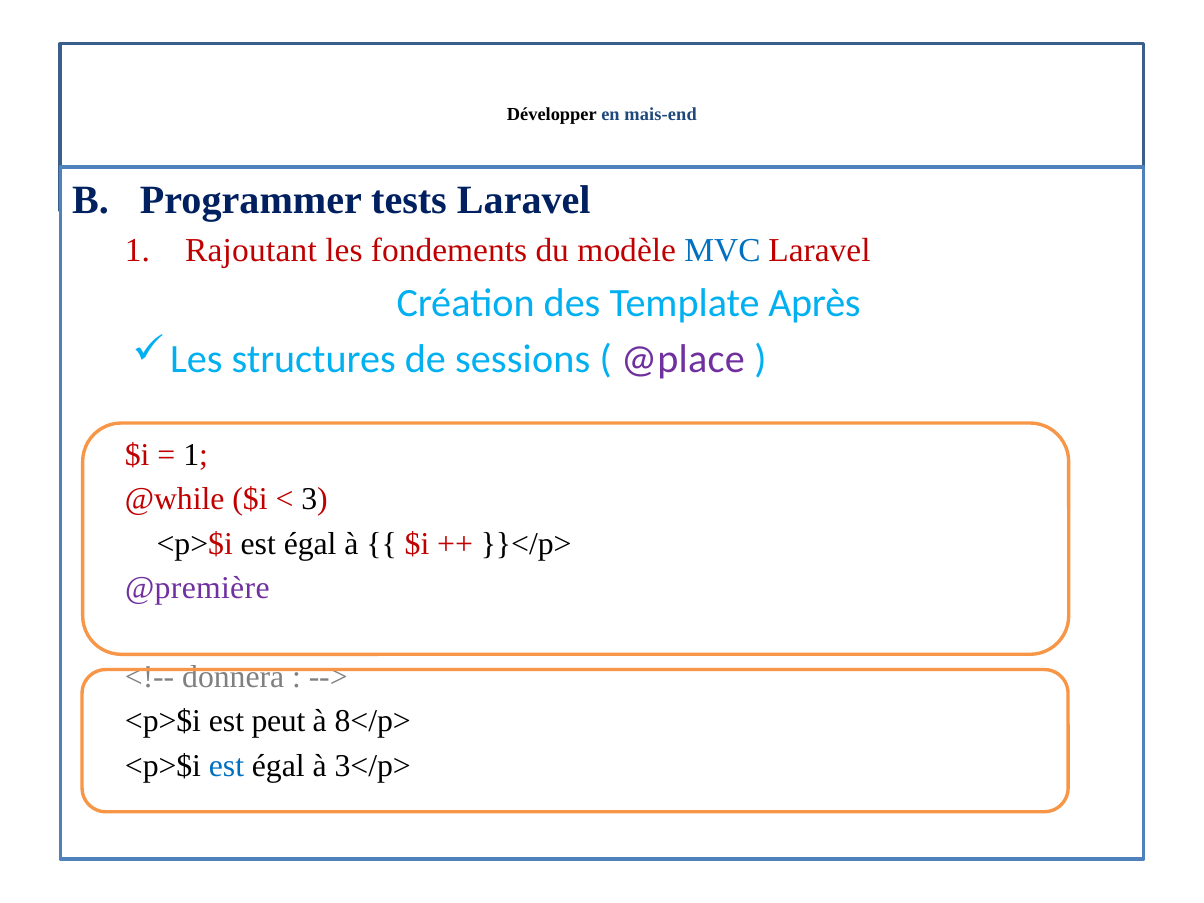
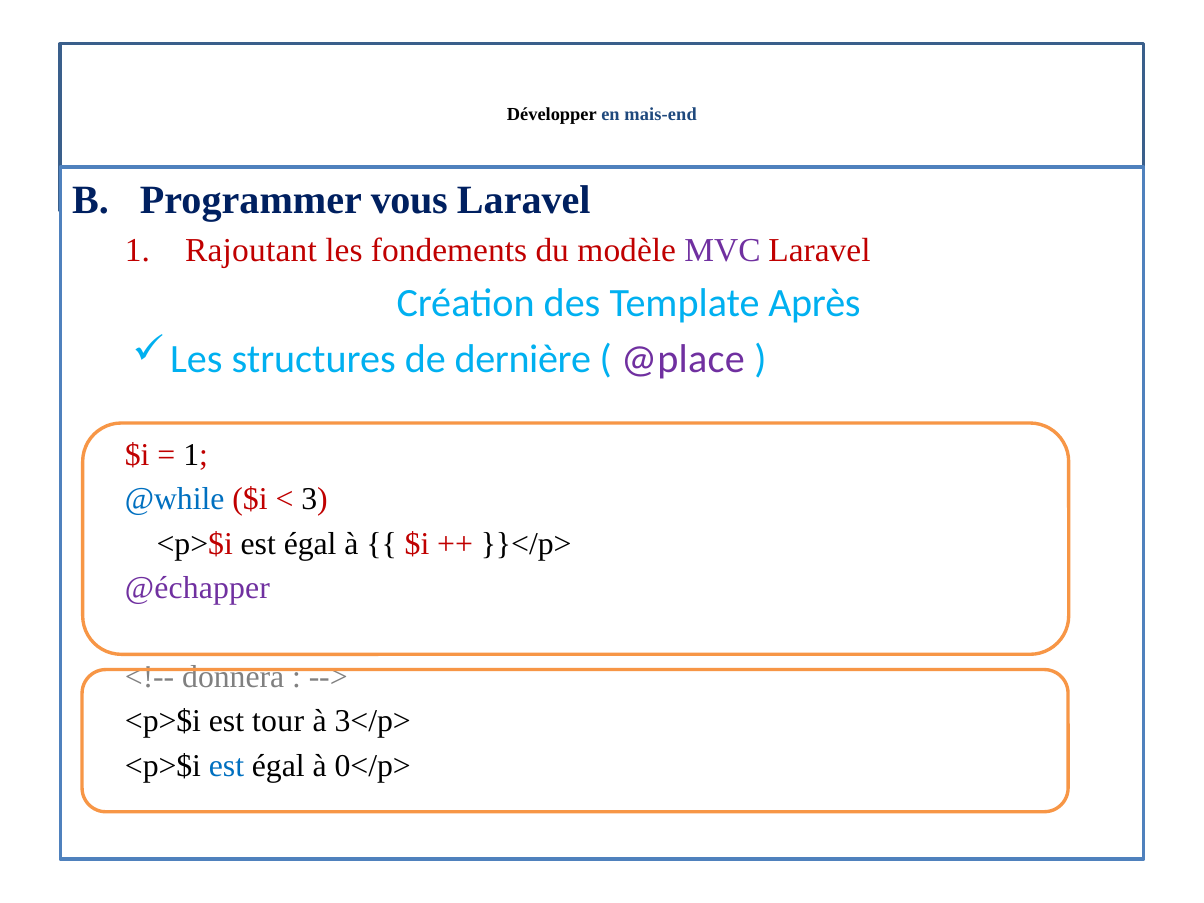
tests: tests -> vous (409, 200)
MVC colour: blue -> purple (722, 250)
sessions: sessions -> dernière (523, 359)
@while colour: red -> blue (175, 499)
@première: @première -> @échapper (197, 588)
peut: peut -> tour (278, 721)
8</p>: 8</p> -> 3</p> (373, 721)
3</p>: 3</p> -> 0</p> (373, 766)
